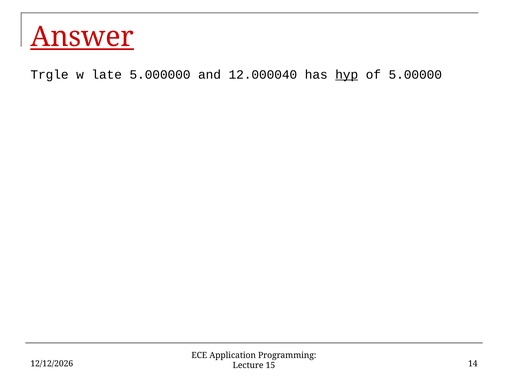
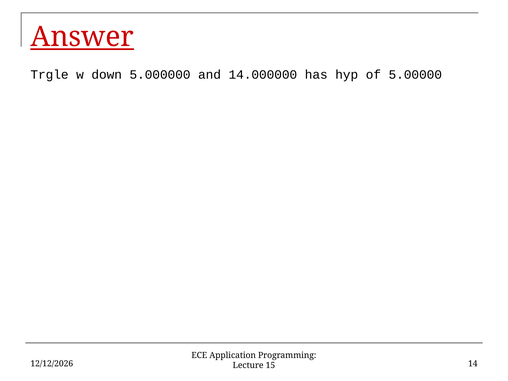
late: late -> down (107, 75)
12.000040: 12.000040 -> 14.000000 (263, 75)
hyp underline: present -> none (347, 75)
